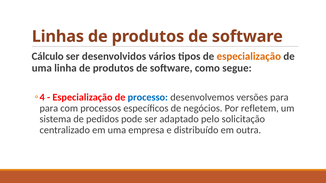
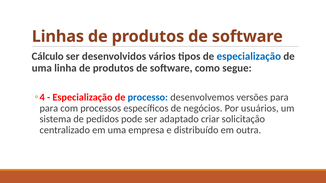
especialização colour: orange -> blue (249, 56)
refletem: refletem -> usuários (260, 108)
pelo: pelo -> criar (210, 119)
